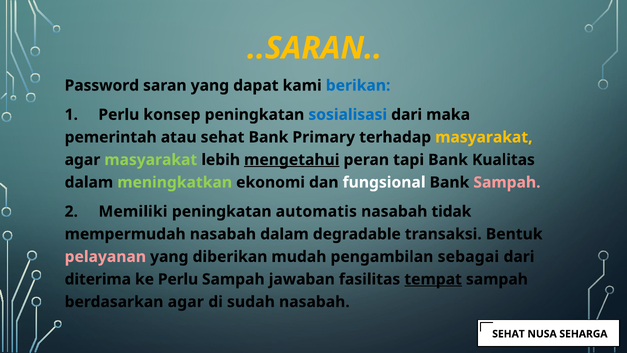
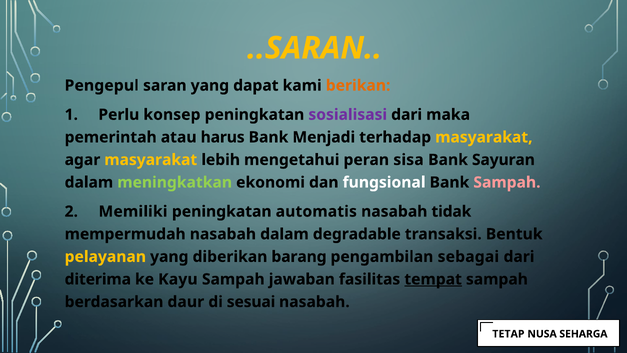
Password: Password -> Pengepul (102, 85)
berikan colour: blue -> orange (358, 85)
sosialisasi colour: blue -> purple (348, 115)
atau sehat: sehat -> harus (223, 137)
Primary: Primary -> Menjadi (324, 137)
masyarakat colour: light green -> yellow (151, 160)
mengetahui underline: present -> none (292, 160)
tapi: tapi -> sisa (409, 160)
Kualitas: Kualitas -> Sayuran (503, 160)
pelayanan colour: pink -> yellow (105, 256)
mudah: mudah -> barang (299, 256)
ke Perlu: Perlu -> Kayu (178, 279)
berdasarkan agar: agar -> daur (186, 302)
sudah: sudah -> sesuai (251, 302)
SEHAT: SEHAT -> TETAP (508, 334)
